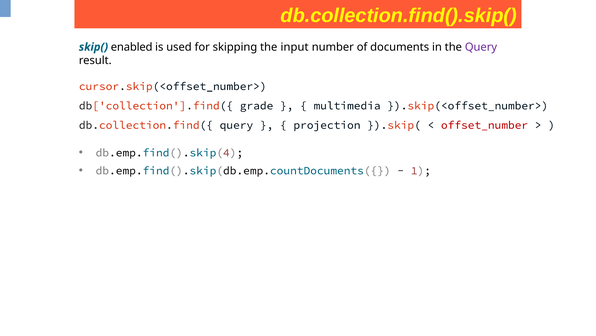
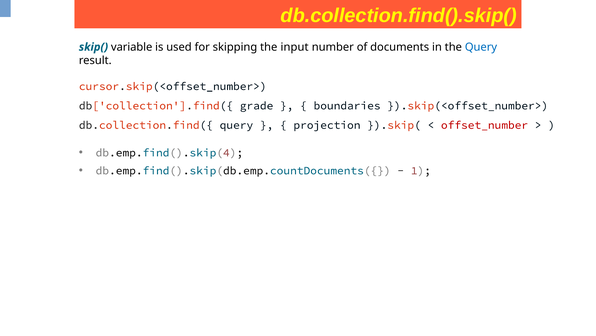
enabled: enabled -> variable (132, 47)
Query colour: purple -> blue (481, 47)
multimedia: multimedia -> boundaries (347, 105)
